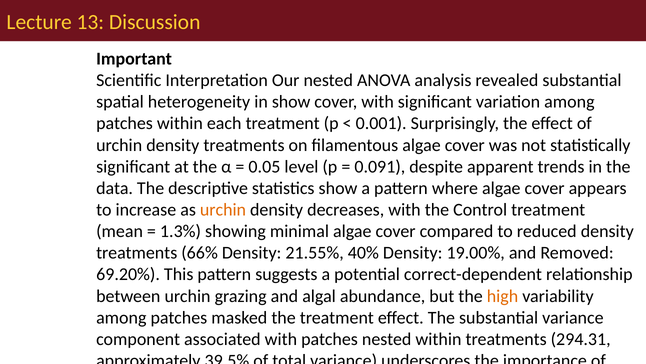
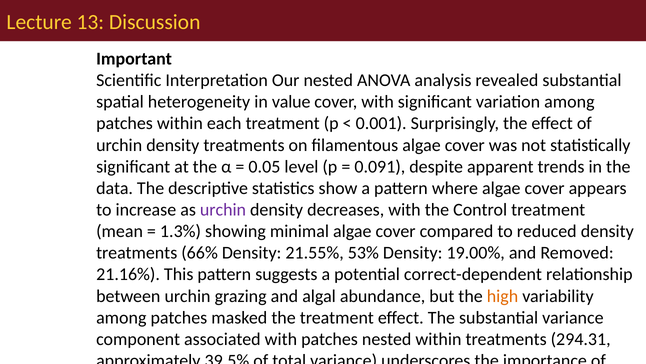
in show: show -> value (291, 102)
urchin colour: orange -> purple (223, 209)
40%: 40% -> 53% (363, 253)
69.20%: 69.20% -> 21.16% (128, 274)
